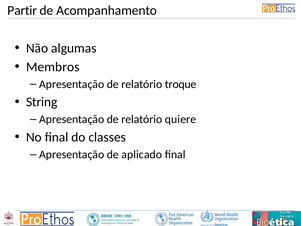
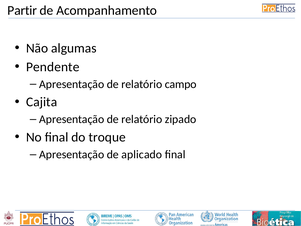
Membros: Membros -> Pendente (53, 67)
troque: troque -> campo (181, 84)
String: String -> Cajita (42, 102)
quiere: quiere -> zipado (181, 119)
classes: classes -> troque (107, 137)
